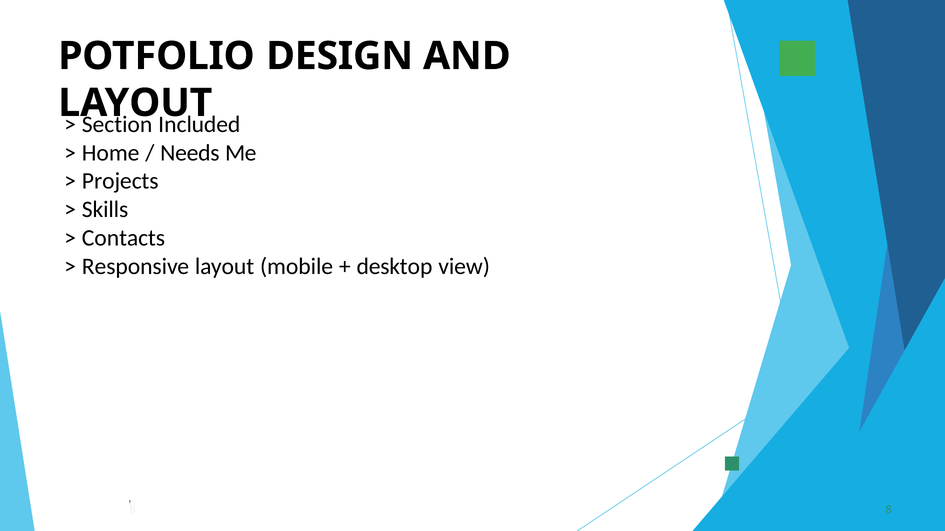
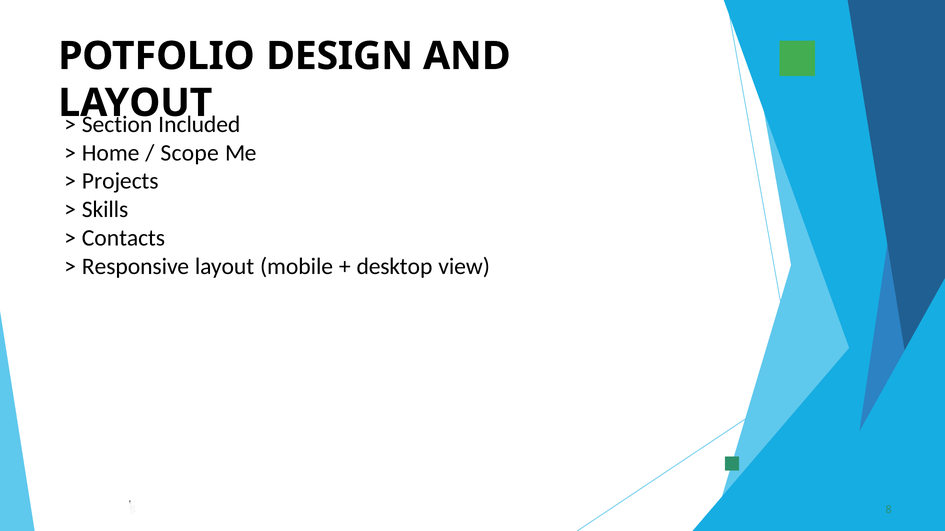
Needs: Needs -> Scope (190, 153)
